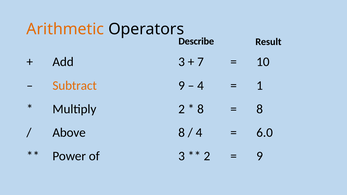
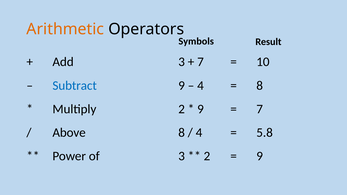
Describe: Describe -> Symbols (196, 41)
Subtract colour: orange -> blue (75, 86)
1: 1 -> 8 (260, 86)
8: 8 -> 9 (200, 109)
8: 8 -> 7 (260, 109)
6.0: 6.0 -> 5.8 (265, 133)
